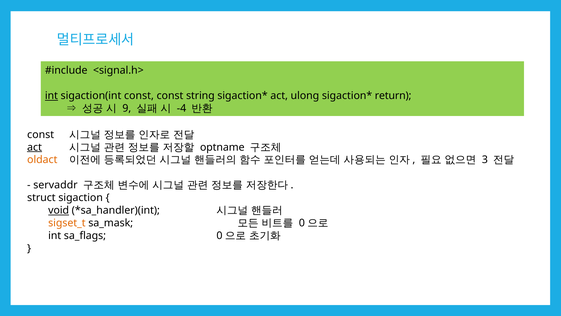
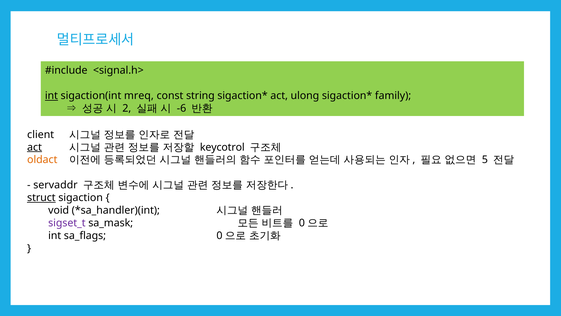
sigaction(int const: const -> mreq (139, 96)
return: return -> family (393, 96)
9: 9 -> 2 (127, 108)
-4: -4 -> -6 (182, 108)
const: const -> client (41, 134)
optname: optname -> keycotrol (222, 147)
3: 3 -> 5 (485, 160)
struct underline: none -> present (41, 197)
void underline: present -> none (59, 210)
sigset_t colour: orange -> purple (67, 223)
